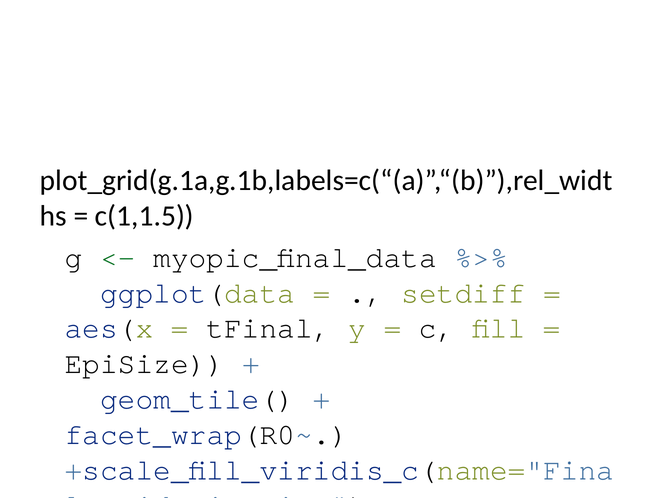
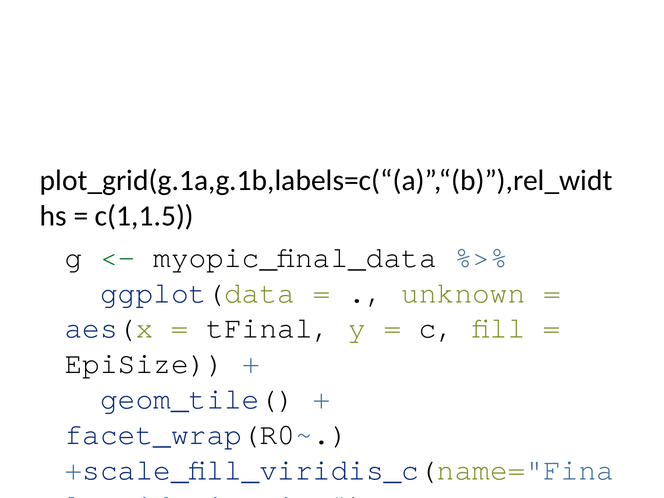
setdiff: setdiff -> unknown (463, 293)
